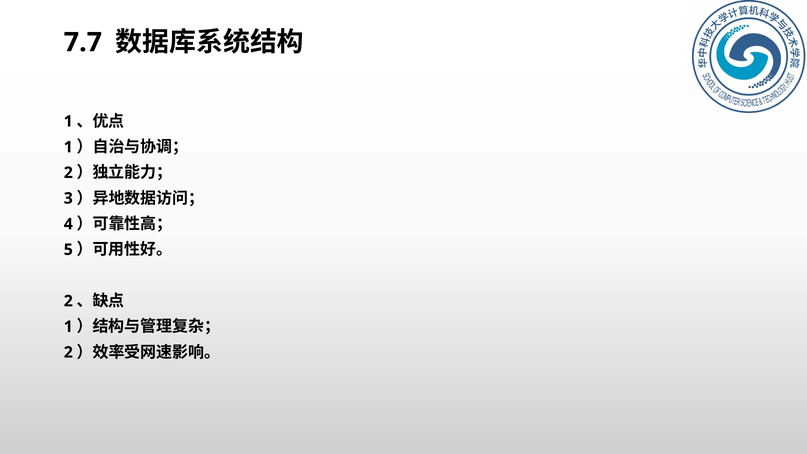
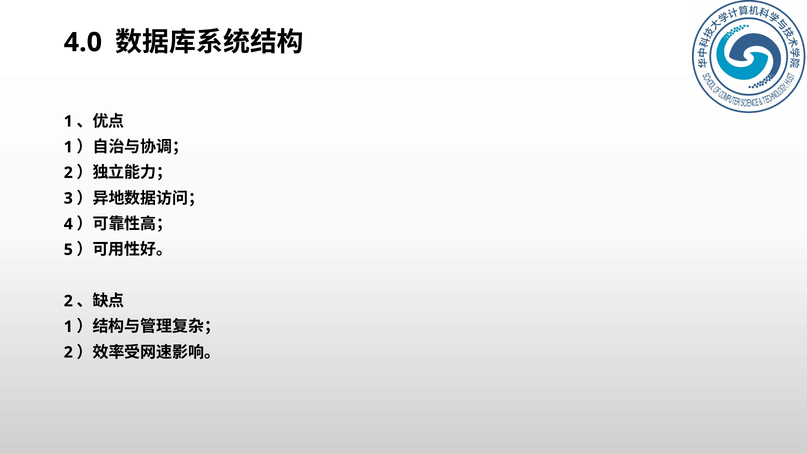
7.7: 7.7 -> 4.0 (83, 42)
